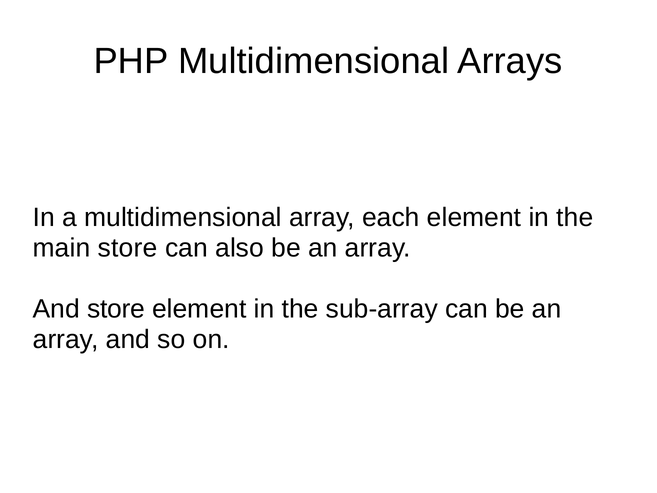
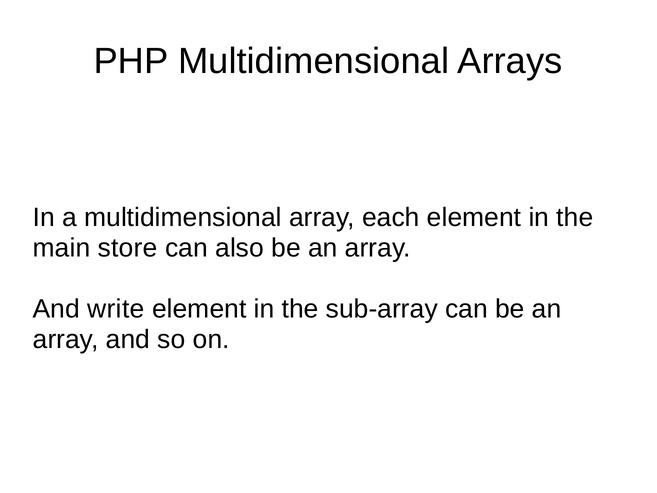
And store: store -> write (116, 309)
